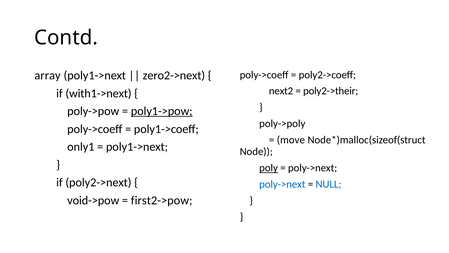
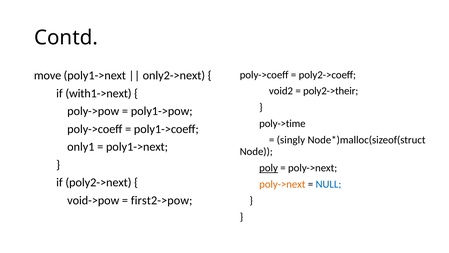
array: array -> move (48, 75)
zero2->next: zero2->next -> only2->next (174, 75)
next2: next2 -> void2 (281, 91)
poly1->pow underline: present -> none (162, 111)
poly->poly: poly->poly -> poly->time (282, 124)
move: move -> singly (291, 140)
poly->next colour: blue -> orange (282, 184)
